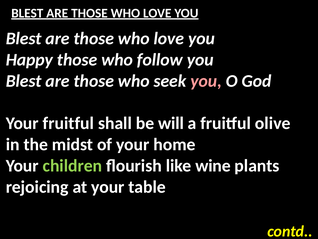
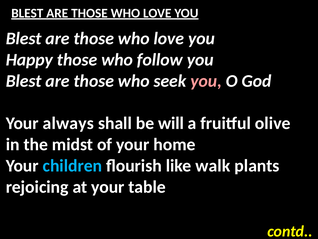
Your fruitful: fruitful -> always (68, 123)
children colour: light green -> light blue (72, 166)
wine: wine -> walk (213, 166)
